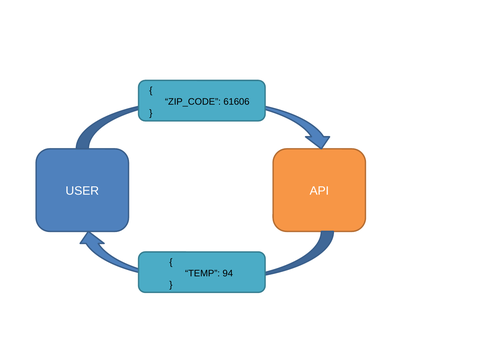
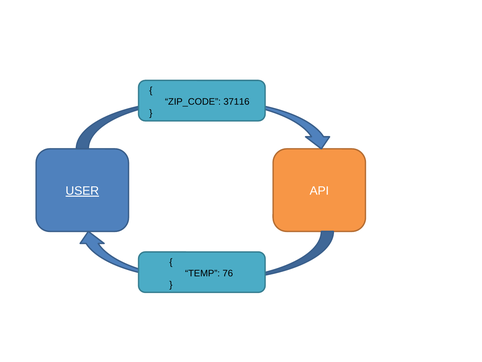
61606: 61606 -> 37116 (236, 102)
USER underline: none -> present (82, 191)
94: 94 -> 76 (228, 273)
